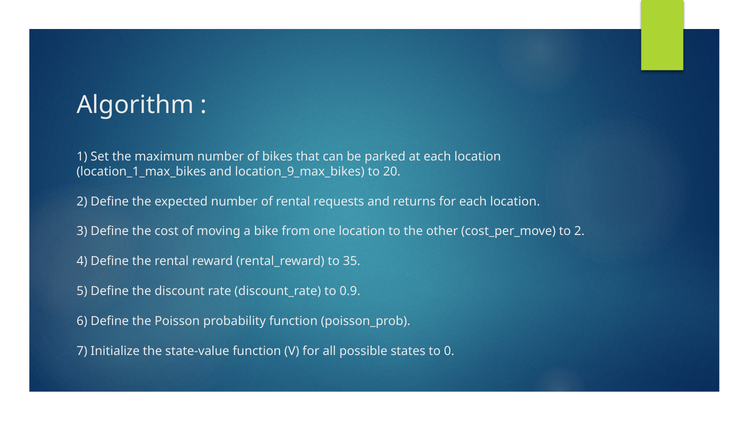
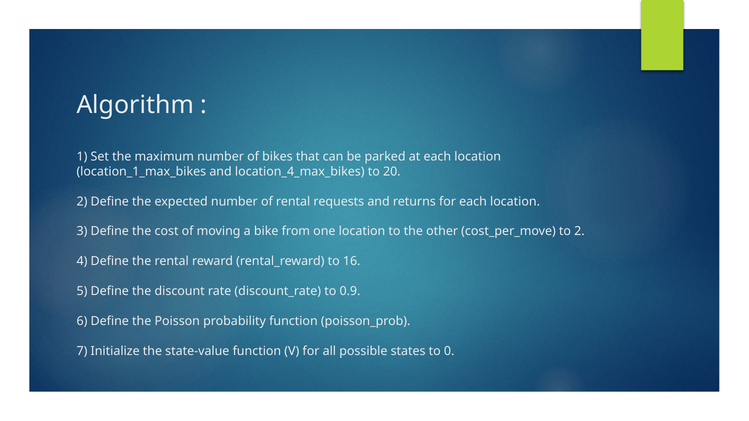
location_9_max_bikes: location_9_max_bikes -> location_4_max_bikes (300, 172)
35: 35 -> 16 (352, 261)
